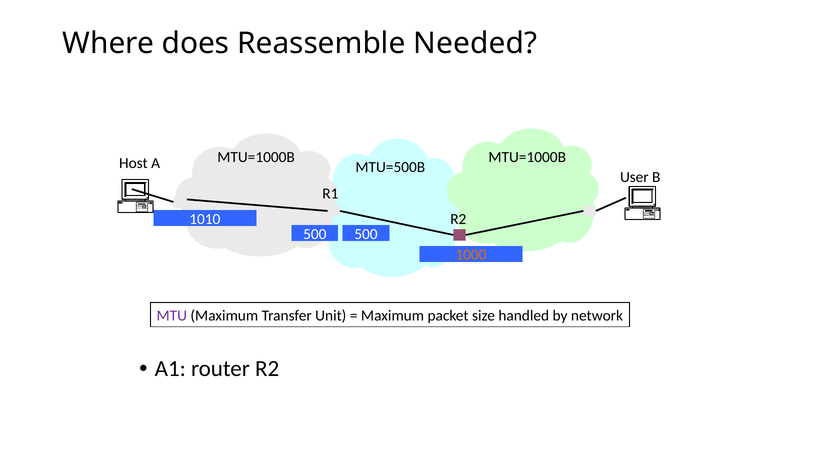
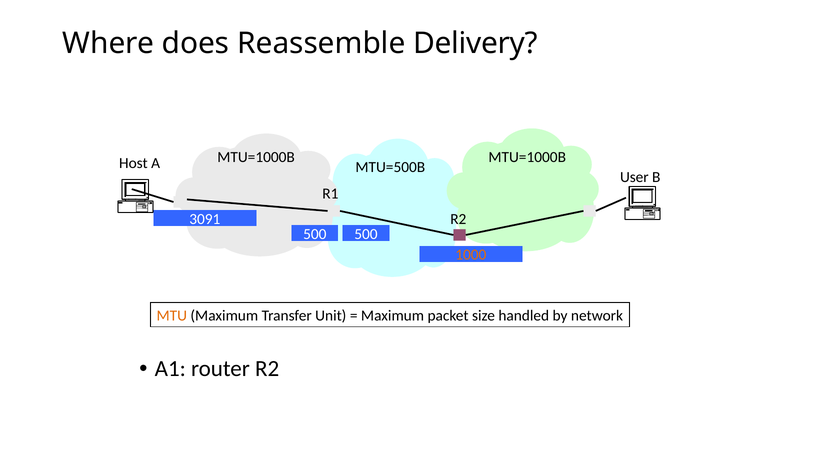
Needed: Needed -> Delivery (475, 43)
1010: 1010 -> 3091 (205, 219)
MTU colour: purple -> orange (172, 316)
